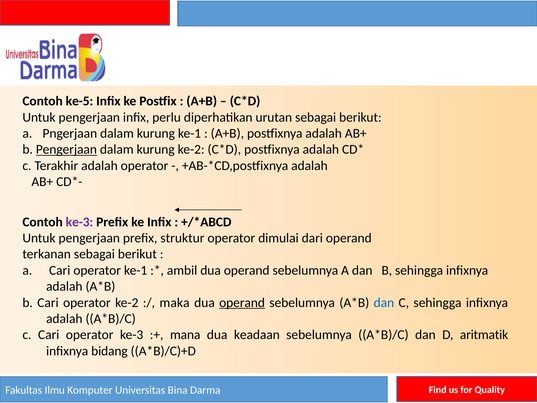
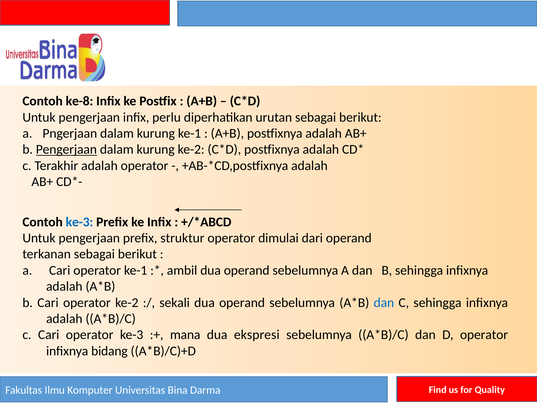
ke-5: ke-5 -> ke-8 (79, 101)
ke-3 colour: purple -> blue (79, 222)
maka: maka -> sekali (175, 302)
operand underline: present -> none (242, 302)
keadaan: keadaan -> ekspresi (257, 335)
D aritmatik: aritmatik -> operator (484, 335)
